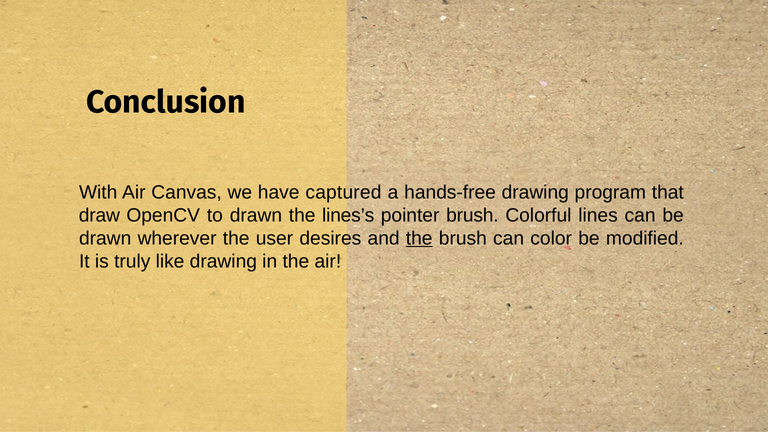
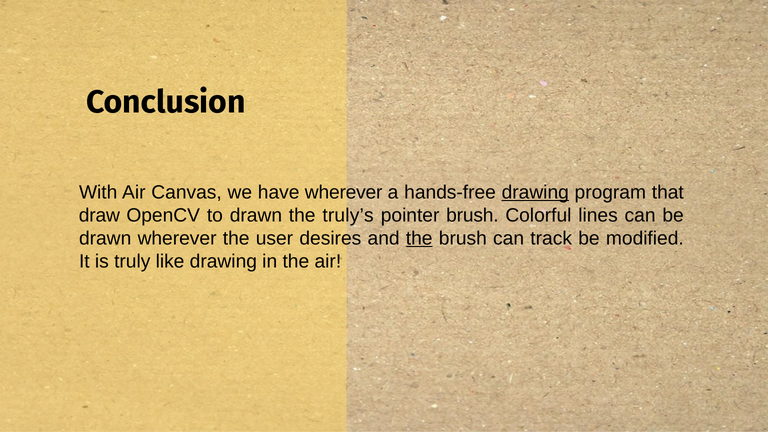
have captured: captured -> wherever (344, 192)
drawing underline: none -> present (535, 192)
lines’s: lines’s -> truly’s (348, 215)
color: color -> track (551, 238)
